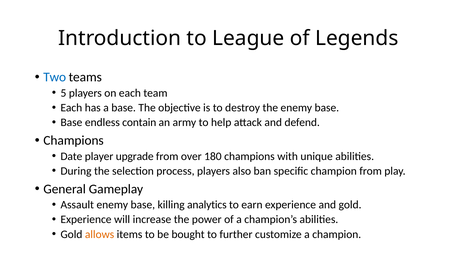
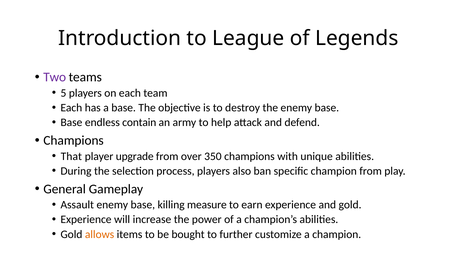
Two colour: blue -> purple (55, 77)
Date: Date -> That (71, 156)
180: 180 -> 350 (213, 156)
analytics: analytics -> measure (207, 205)
